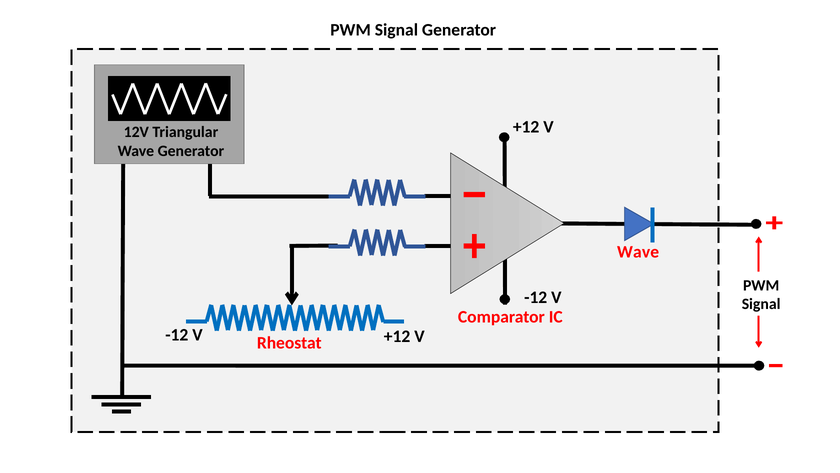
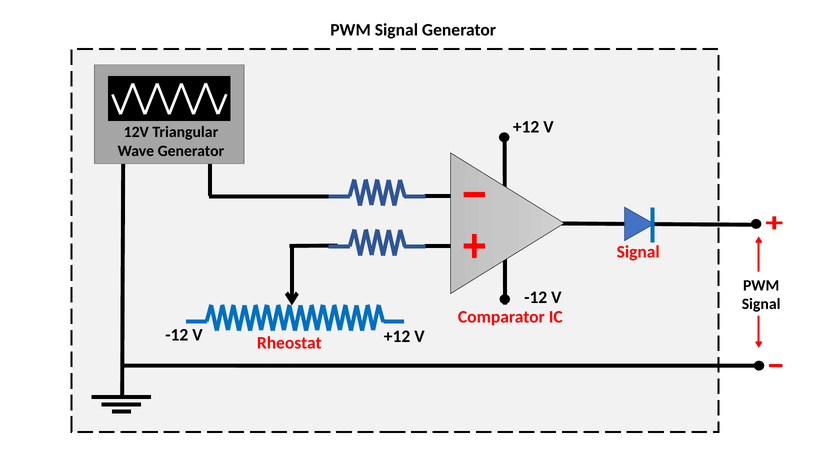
Wave: Wave -> Signal (638, 252)
